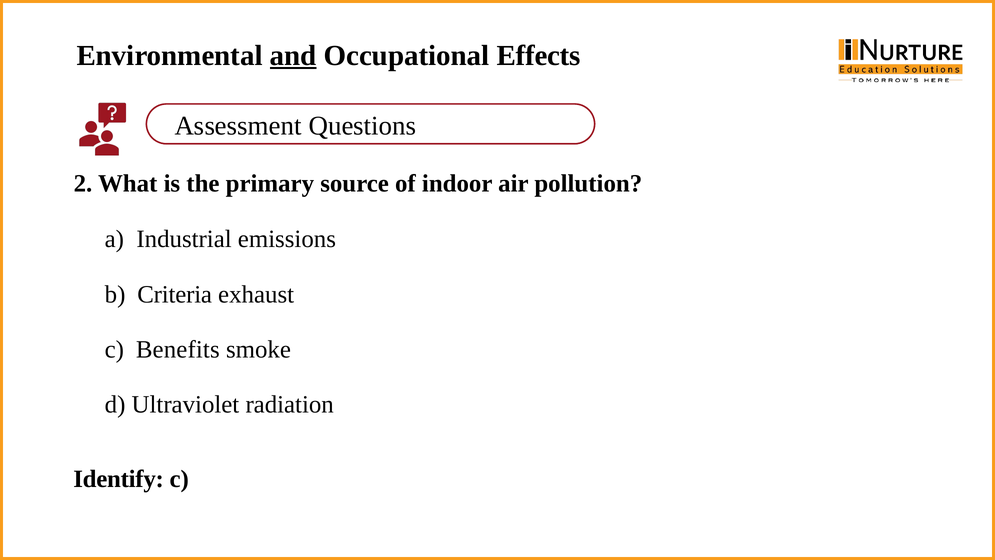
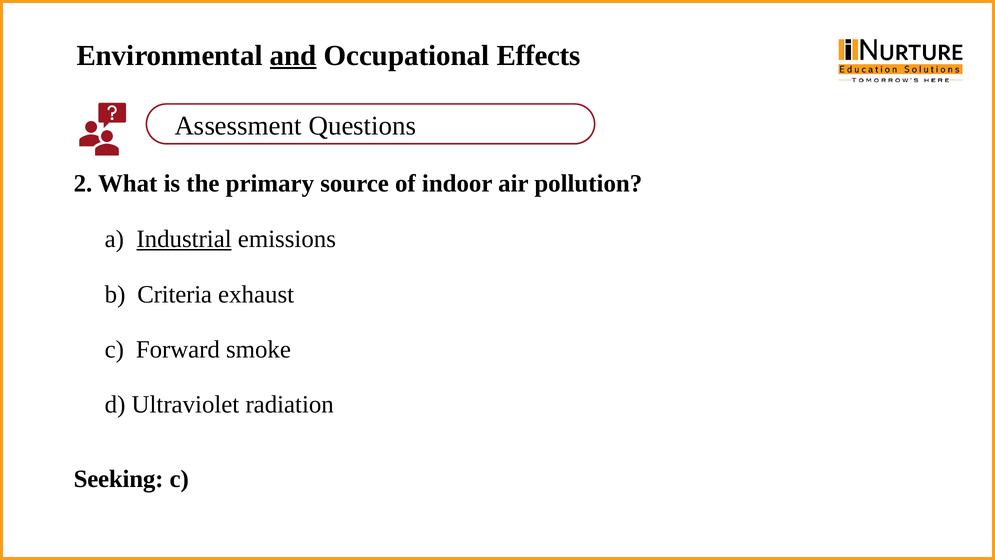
Industrial underline: none -> present (184, 239)
Benefits: Benefits -> Forward (178, 349)
Identify: Identify -> Seeking (119, 479)
